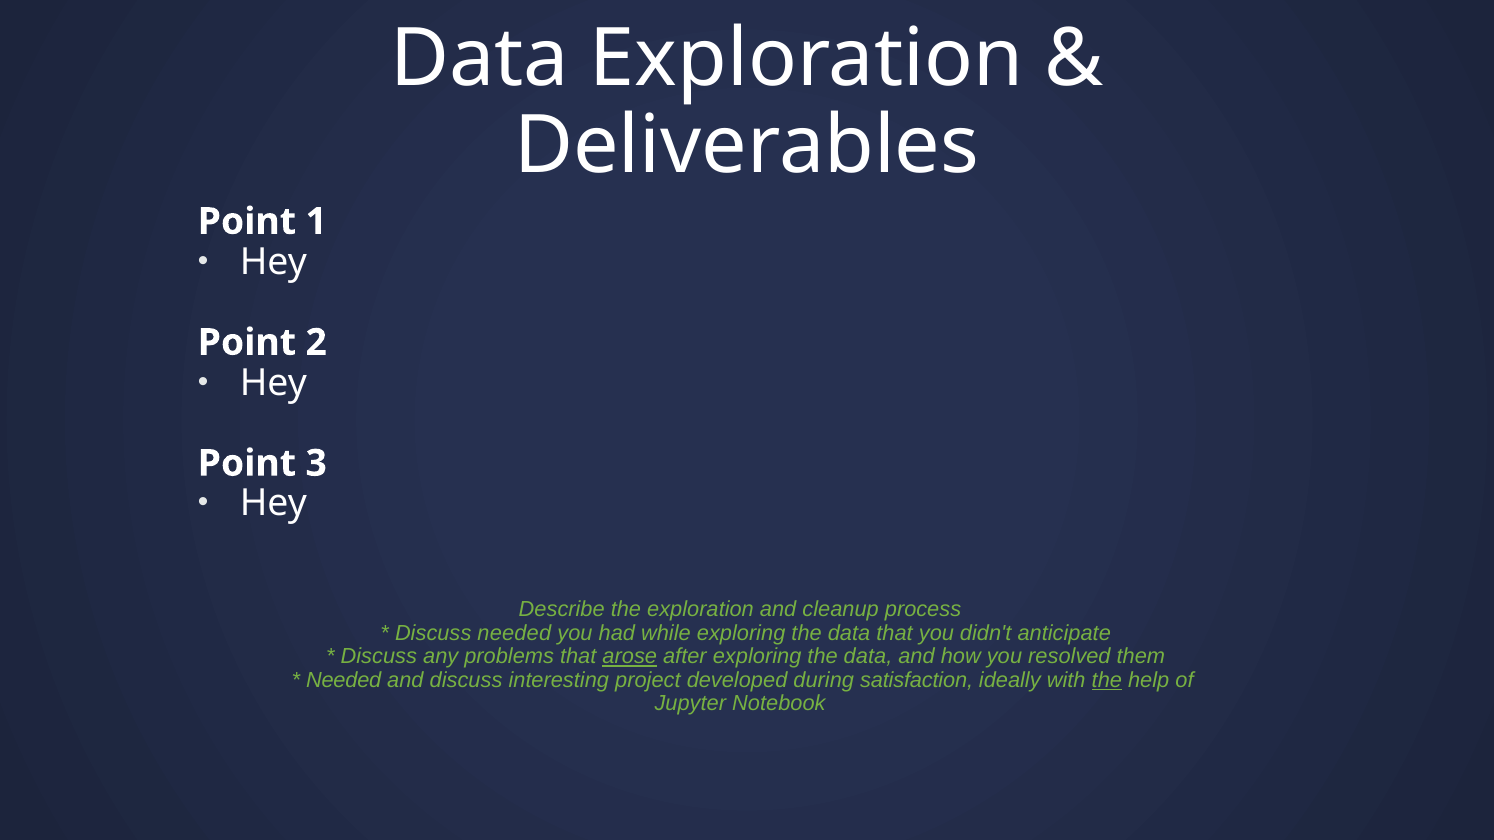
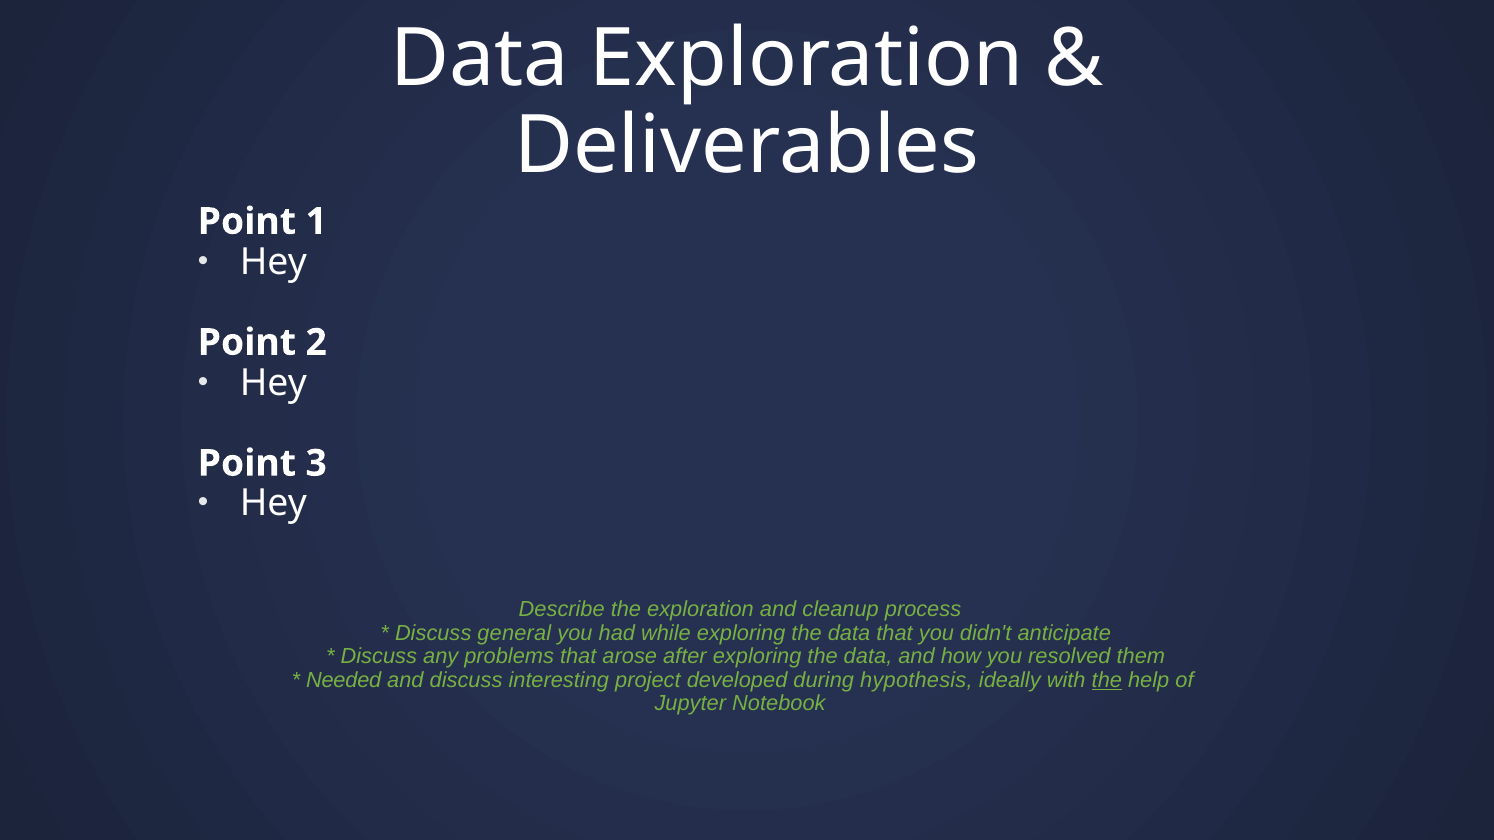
Discuss needed: needed -> general (514, 633)
arose underline: present -> none (630, 657)
satisfaction: satisfaction -> hypothesis (916, 680)
